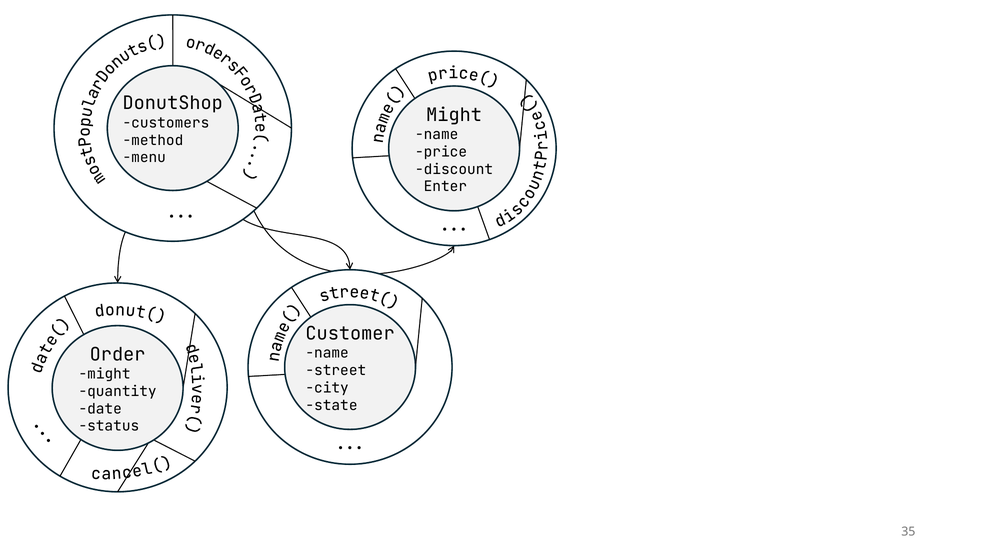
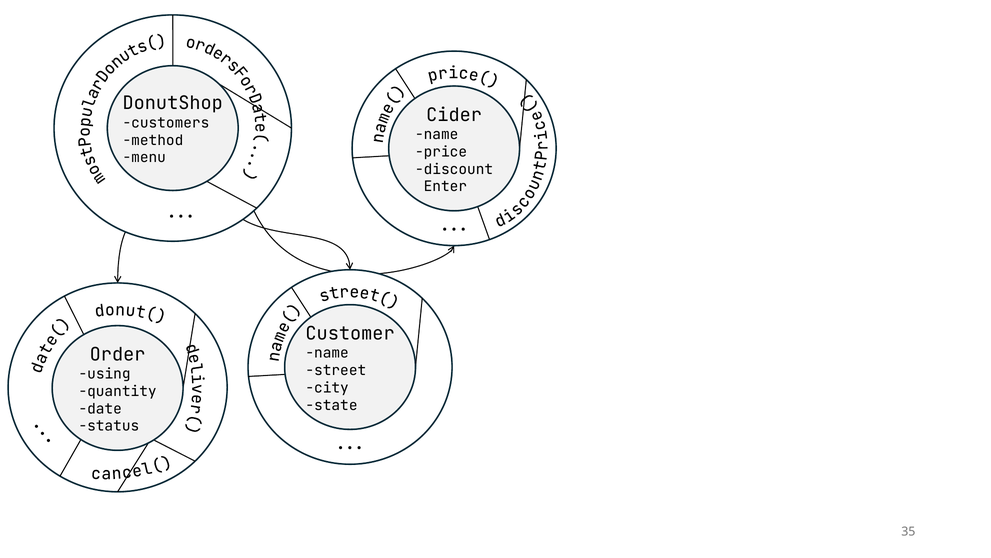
Might: Might -> Cider (454, 115)
might: might -> using (105, 374)
